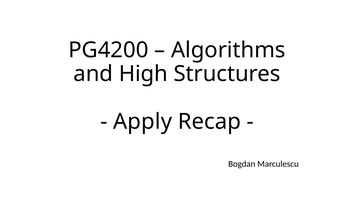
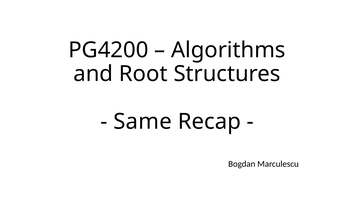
High: High -> Root (143, 74)
Apply: Apply -> Same (143, 122)
